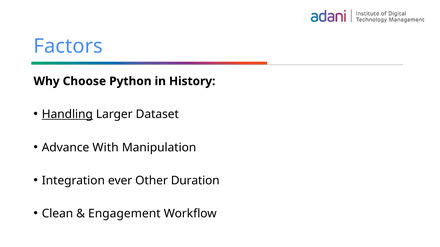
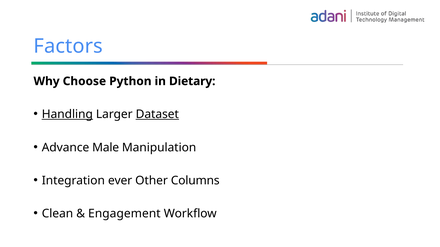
History: History -> Dietary (192, 81)
Dataset underline: none -> present (157, 115)
With: With -> Male (106, 148)
Duration: Duration -> Columns (195, 181)
